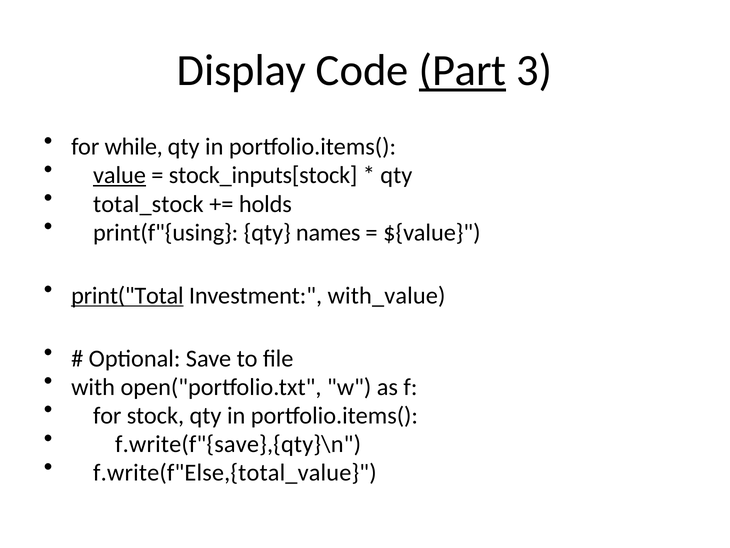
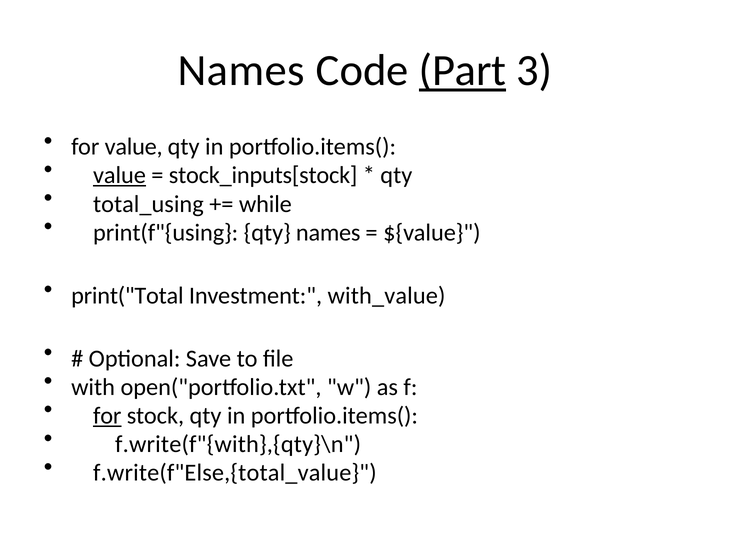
Display: Display -> Names (241, 71)
for while: while -> value (134, 147)
total_stock: total_stock -> total_using (148, 204)
holds: holds -> while (265, 204)
print("Total underline: present -> none (127, 295)
for underline: none -> present (107, 415)
f.write(f"{save},{qty}\n: f.write(f"{save},{qty}\n -> f.write(f"{with},{qty}\n (238, 444)
